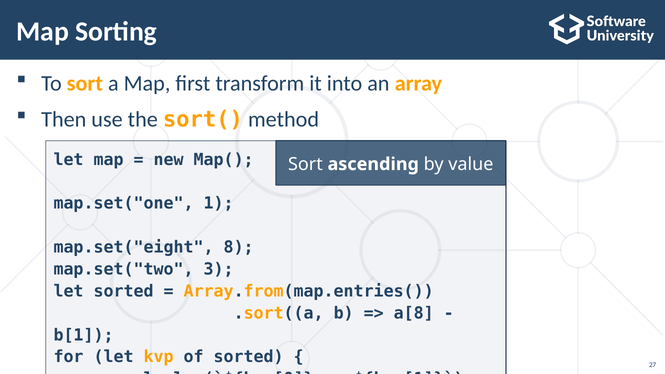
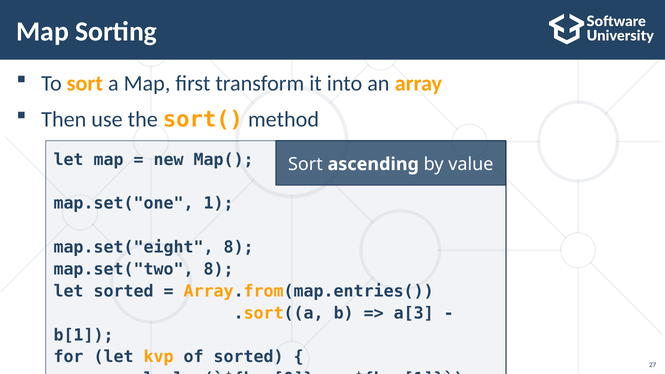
map.set("two 3: 3 -> 8 (219, 269)
a[8: a[8 -> a[3 (414, 313)
